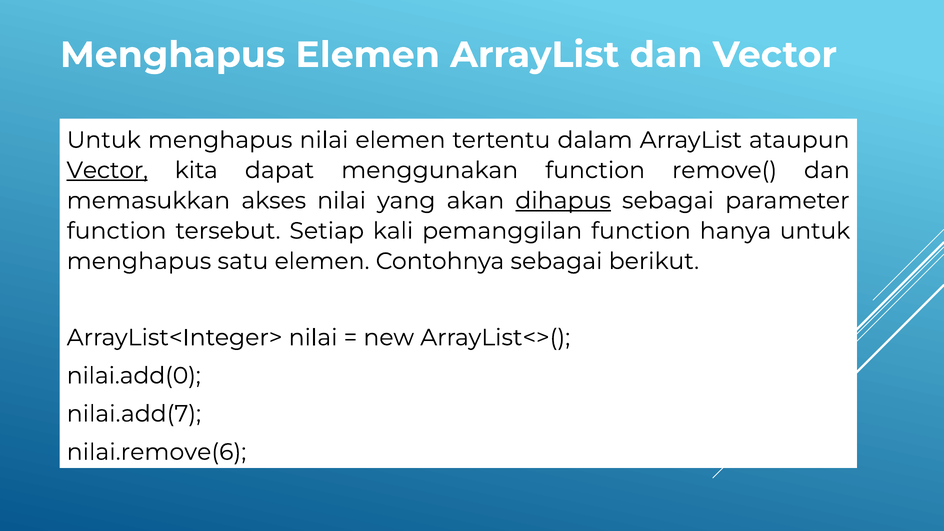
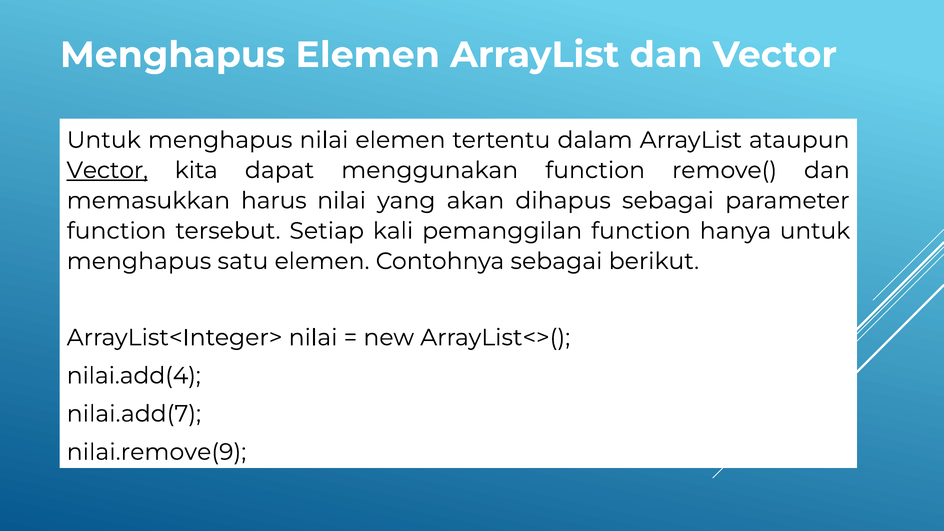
akses: akses -> harus (274, 201)
dihapus underline: present -> none (563, 201)
nilai.add(0: nilai.add(0 -> nilai.add(4 (134, 376)
nilai.remove(6: nilai.remove(6 -> nilai.remove(9 (156, 452)
